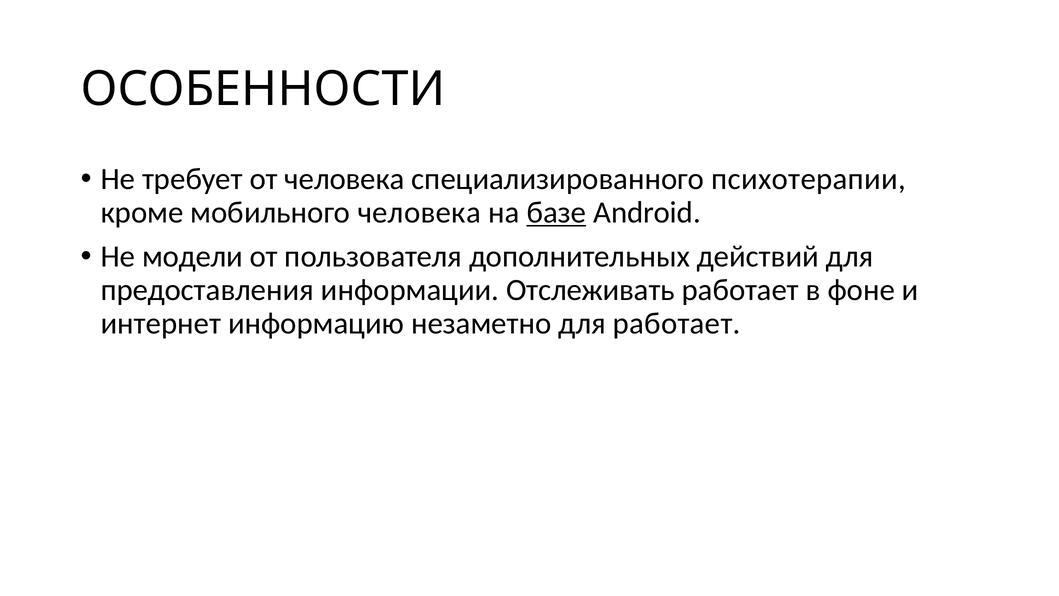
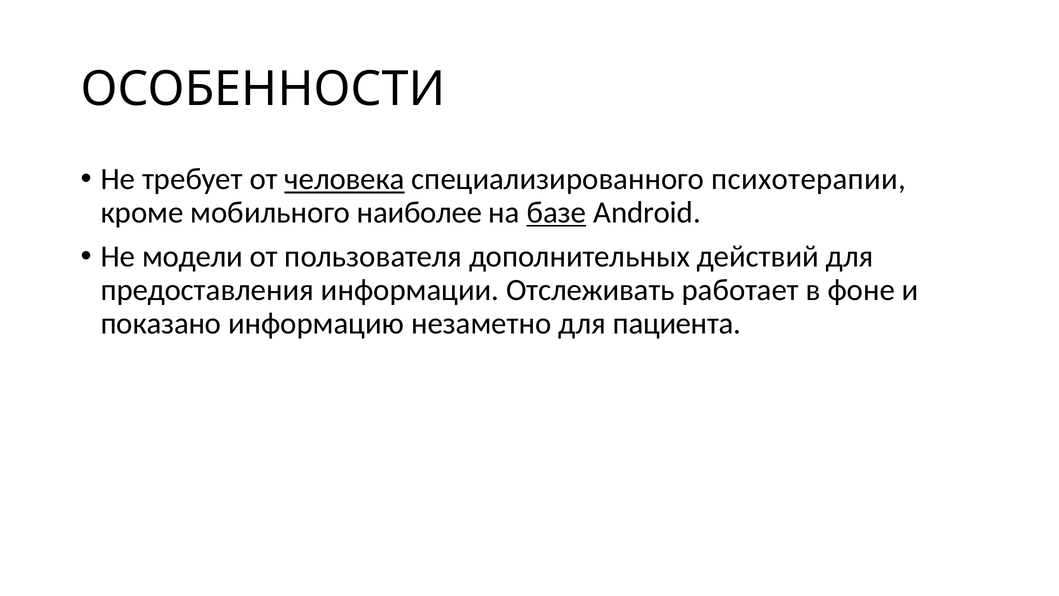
человека underline: none -> present (345, 179)
мобильного человека: человека -> наиболее (419, 212)
интернет: интернет -> показано (161, 323)
для работает: работает -> пациента (677, 323)
